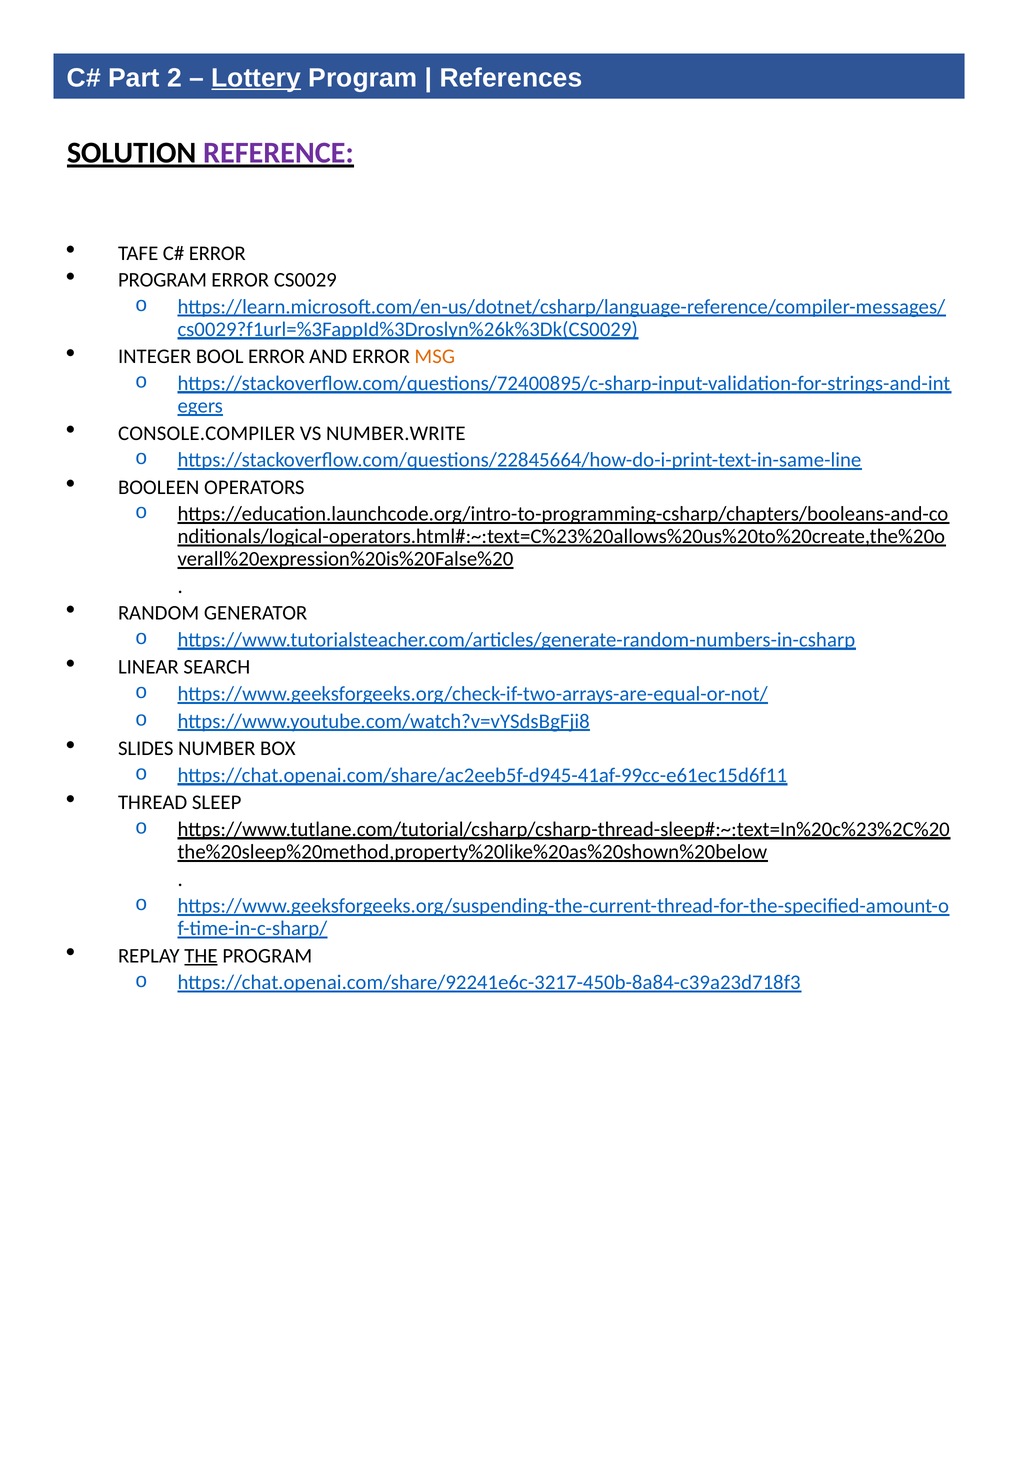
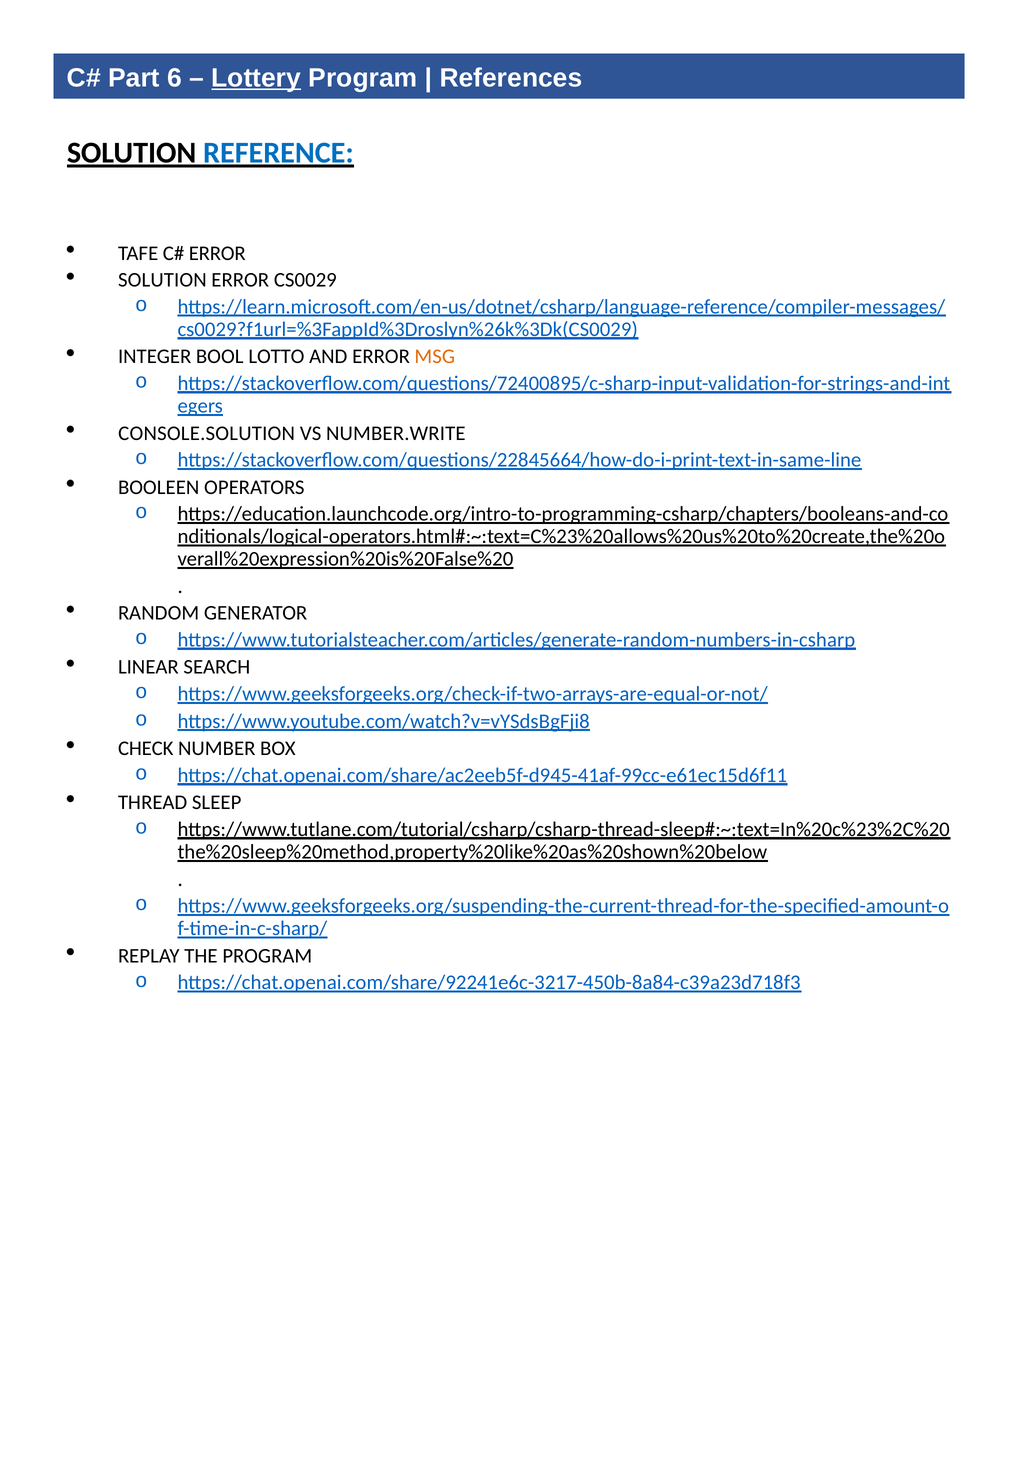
2: 2 -> 6 (174, 78)
REFERENCE colour: purple -> blue (278, 153)
PROGRAM: PROGRAM -> SOLUTION (162, 280)
BOOL ERROR: ERROR -> LOTTO (276, 357)
CONSOLE.COMPILER: CONSOLE.COMPILER -> CONSOLE.SOLUTION (207, 433)
SLIDES: SLIDES -> CHECK (146, 749)
THE underline: present -> none (201, 956)
